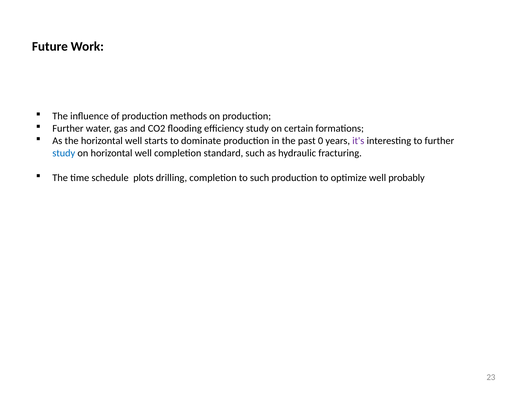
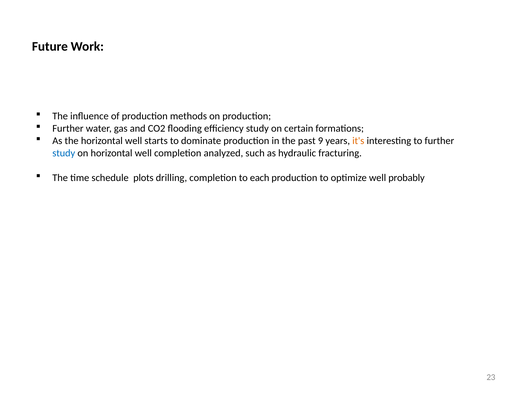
0: 0 -> 9 (321, 141)
it's colour: purple -> orange (358, 141)
standard: standard -> analyzed (223, 153)
to such: such -> each (260, 178)
